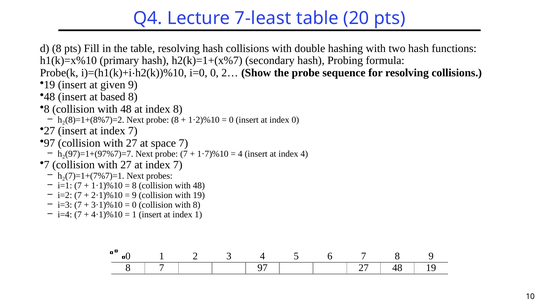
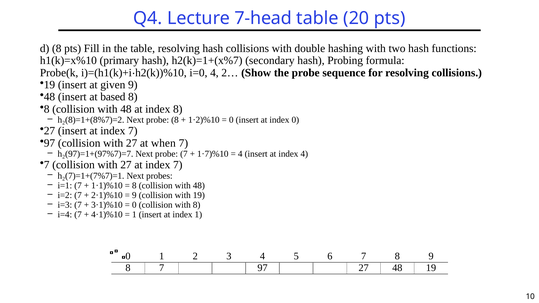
7-least: 7-least -> 7-head (263, 18)
i=0 0: 0 -> 4 (214, 73)
space: space -> when (163, 143)
